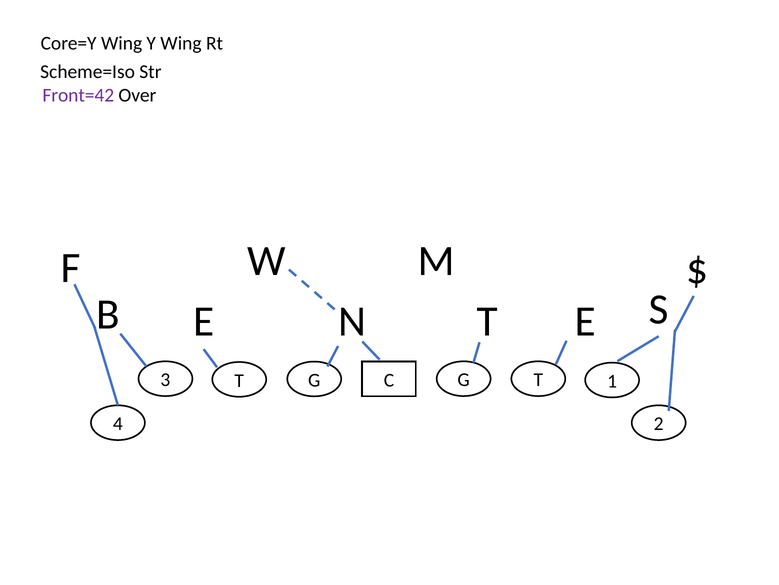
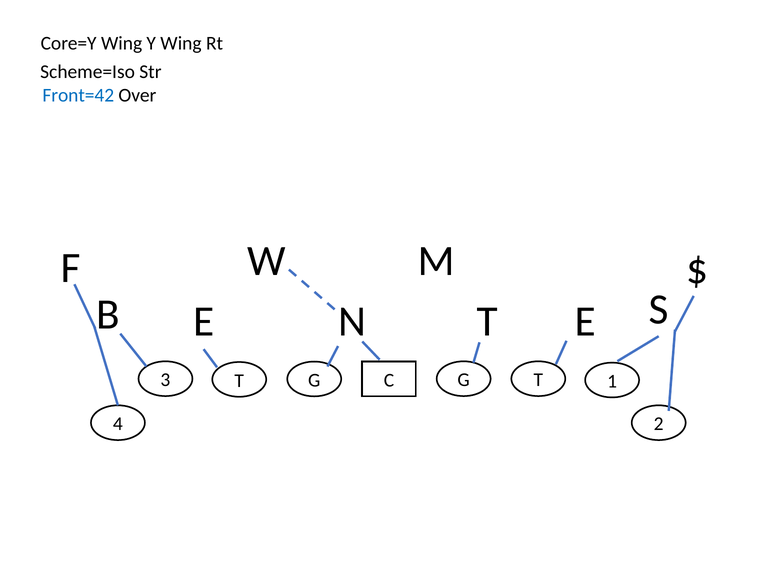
Front=42 colour: purple -> blue (78, 95)
